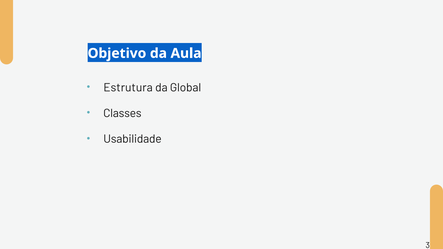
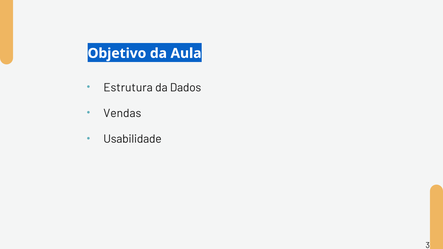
Global: Global -> Dados (186, 88)
Classes: Classes -> Vendas (122, 113)
